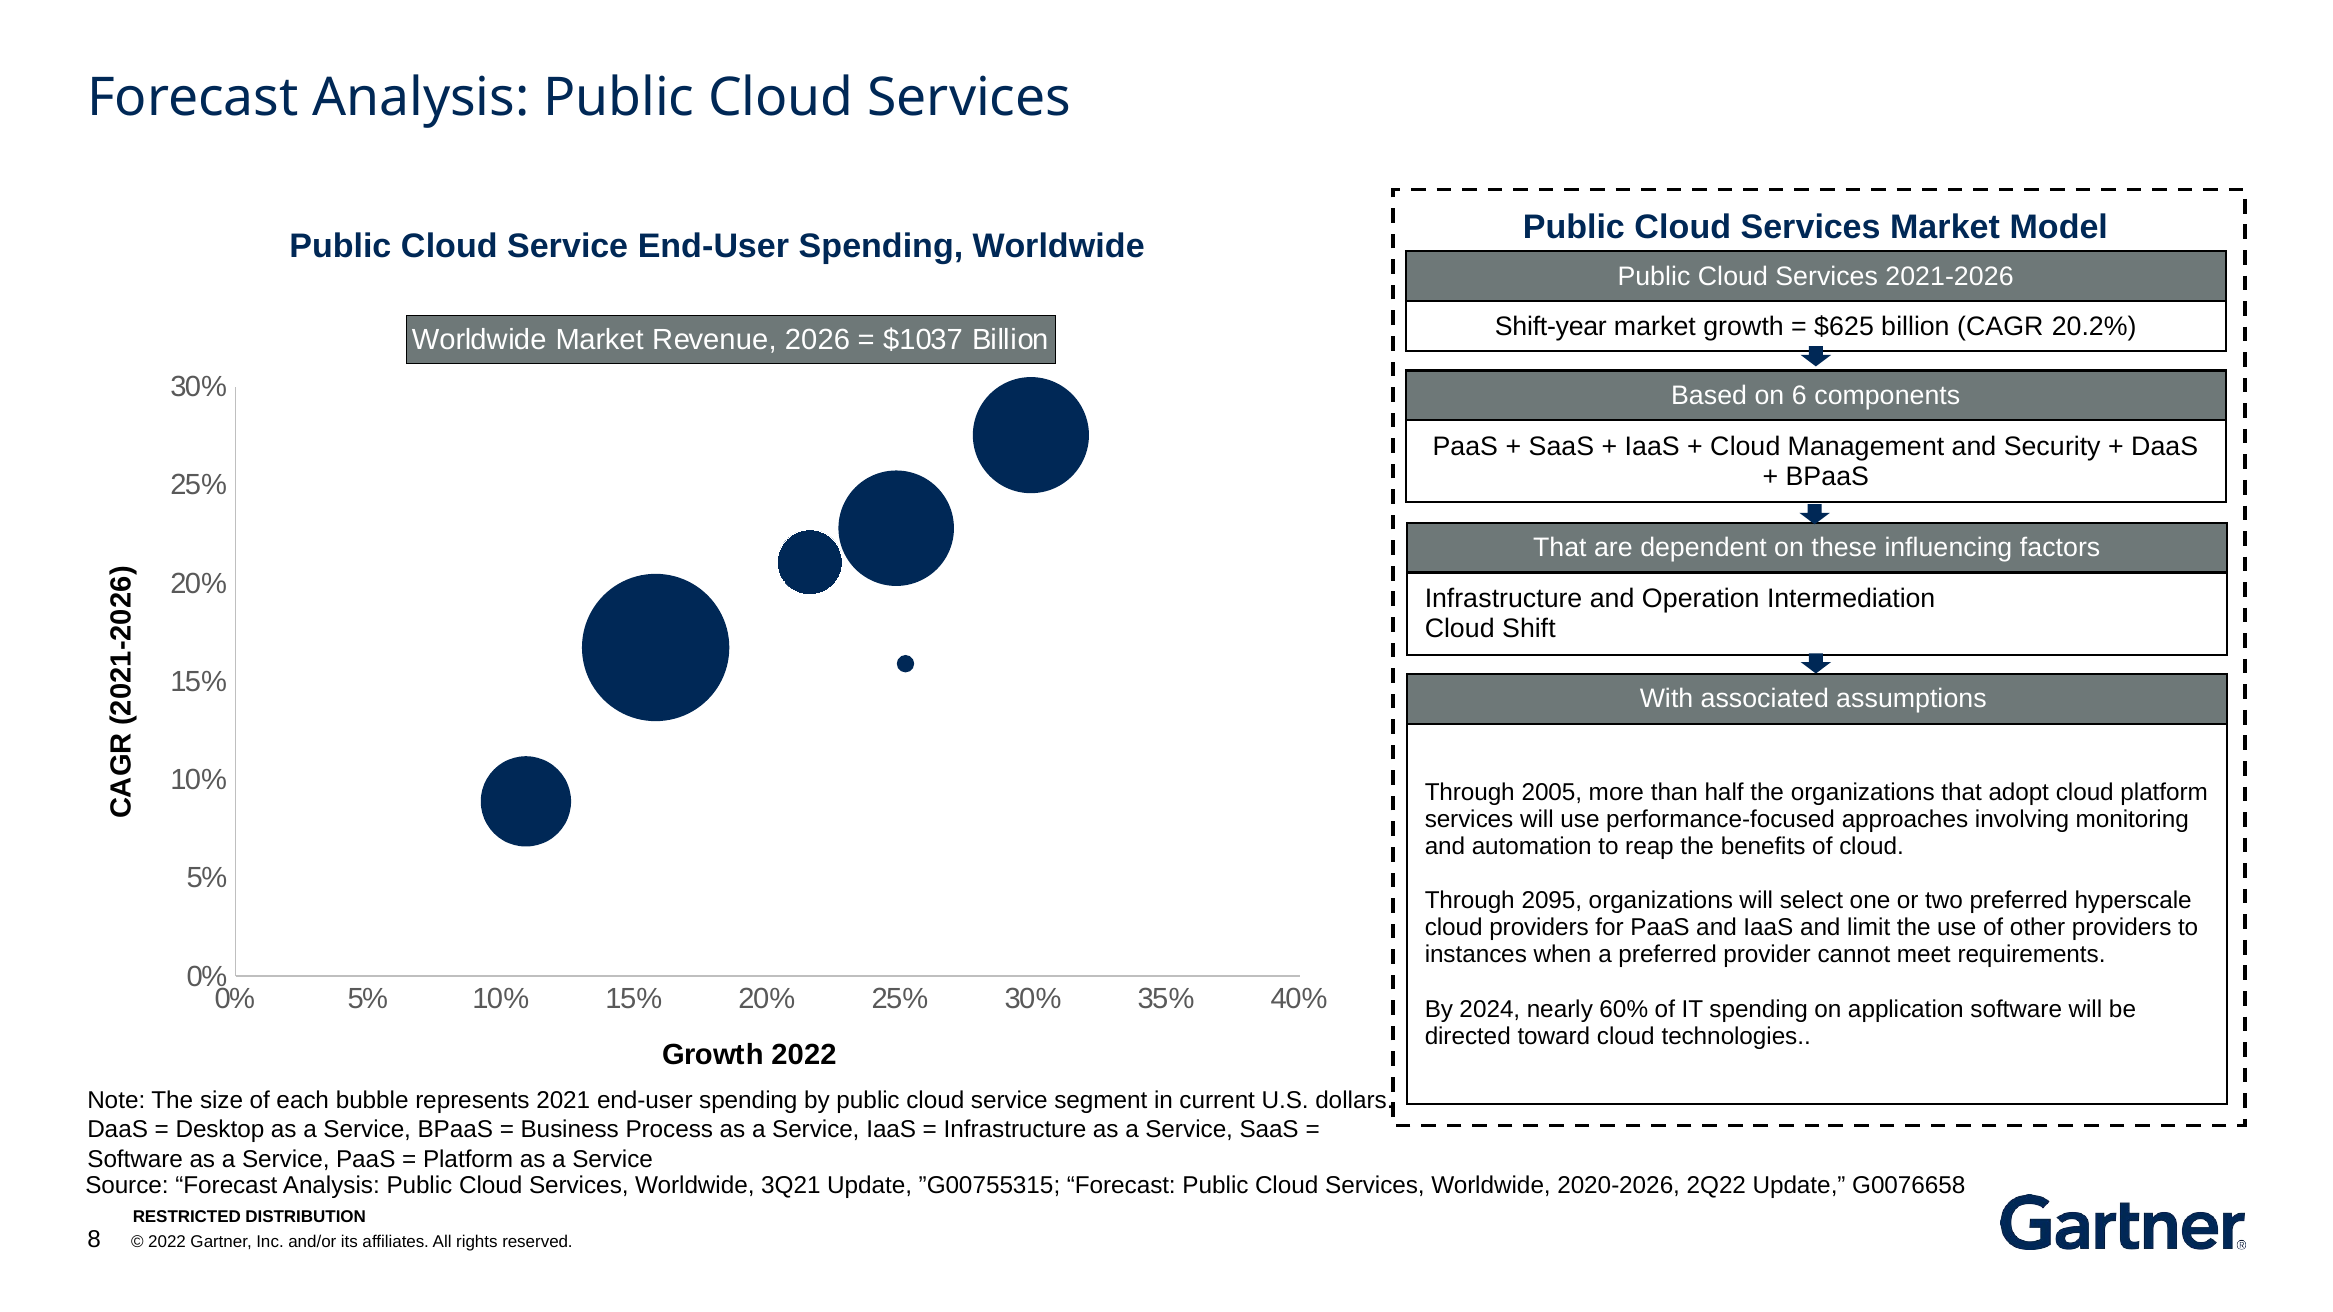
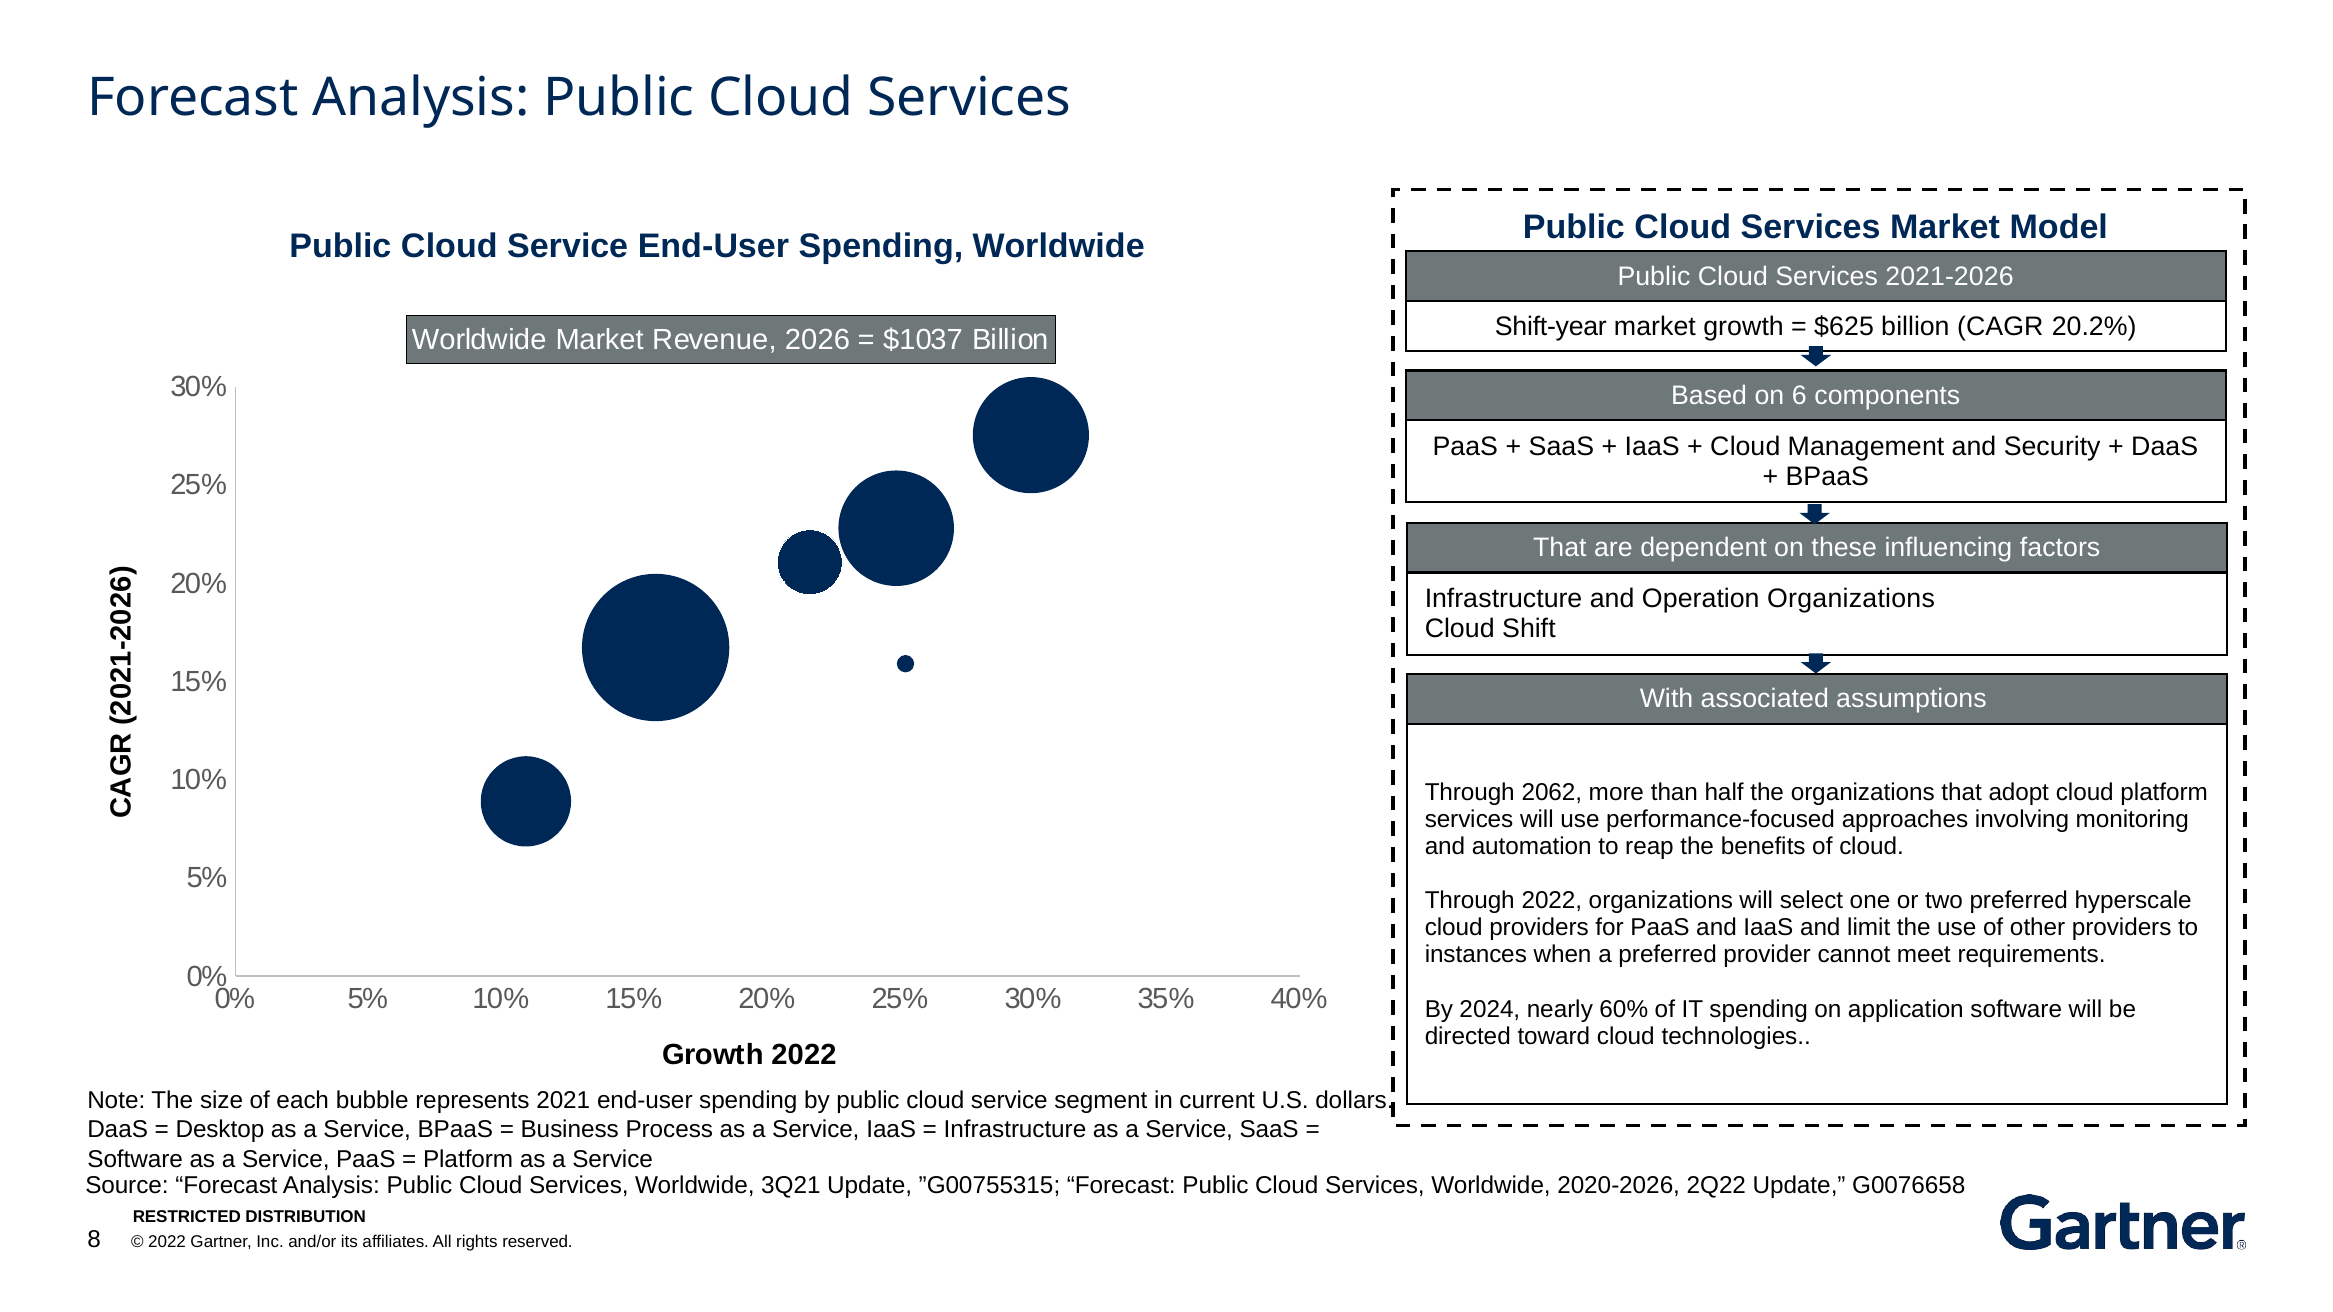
Operation Intermediation: Intermediation -> Organizations (1851, 599)
2005: 2005 -> 2062 (1552, 792)
Through 2095: 2095 -> 2022 (1552, 901)
